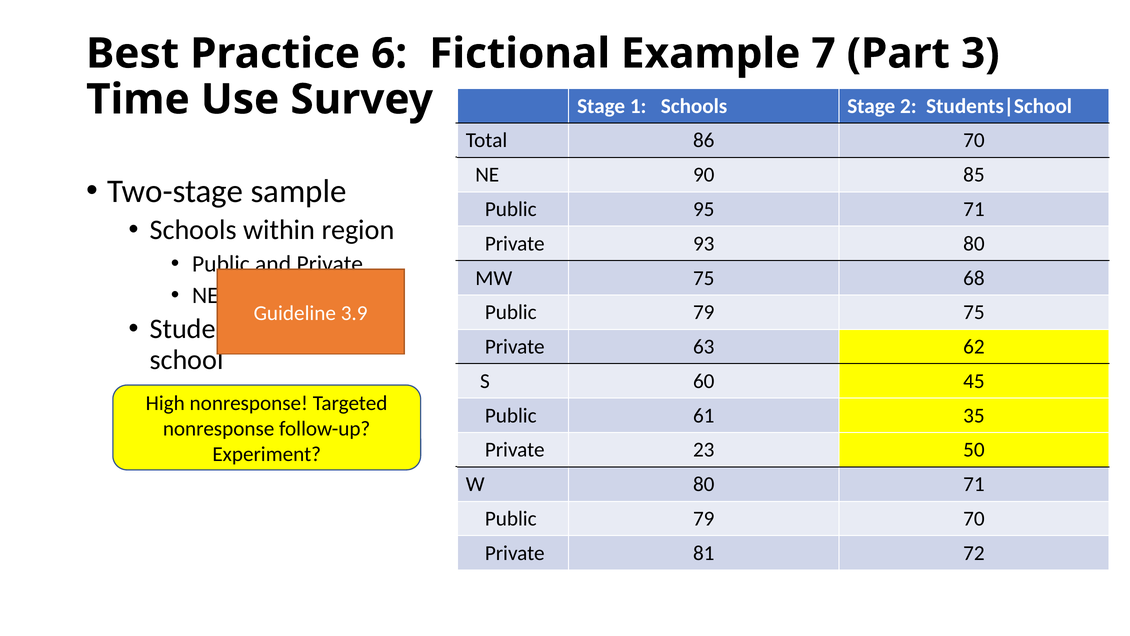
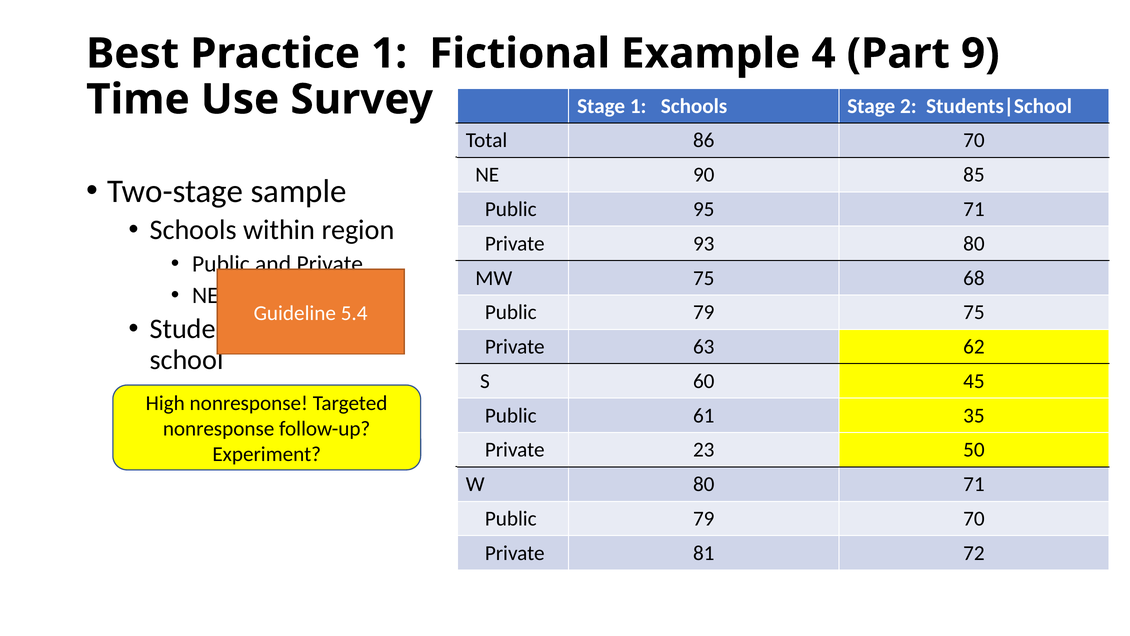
Practice 6: 6 -> 1 (389, 54)
7: 7 -> 4 (824, 54)
3: 3 -> 9 (980, 54)
3.9: 3.9 -> 5.4 (354, 313)
